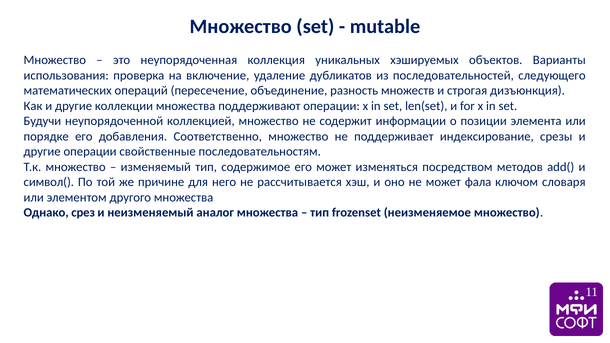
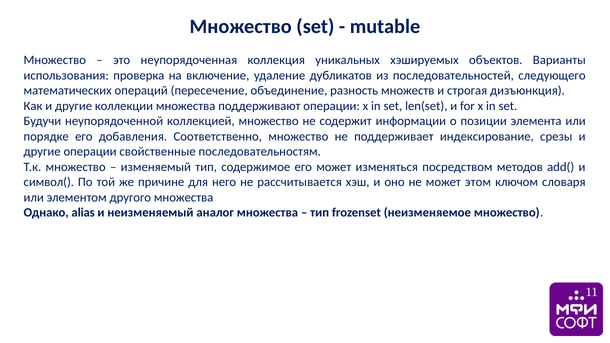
фала: фала -> этом (478, 182)
срез: срез -> alias (83, 213)
